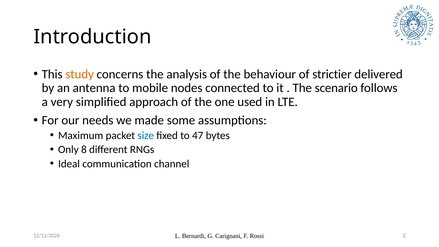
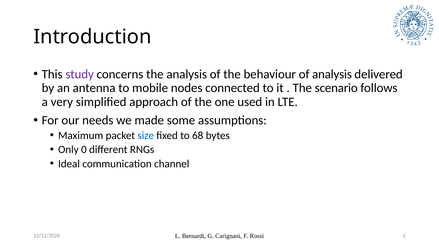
study colour: orange -> purple (80, 74)
of strictier: strictier -> analysis (332, 74)
47: 47 -> 68 (198, 135)
8: 8 -> 0 (84, 150)
